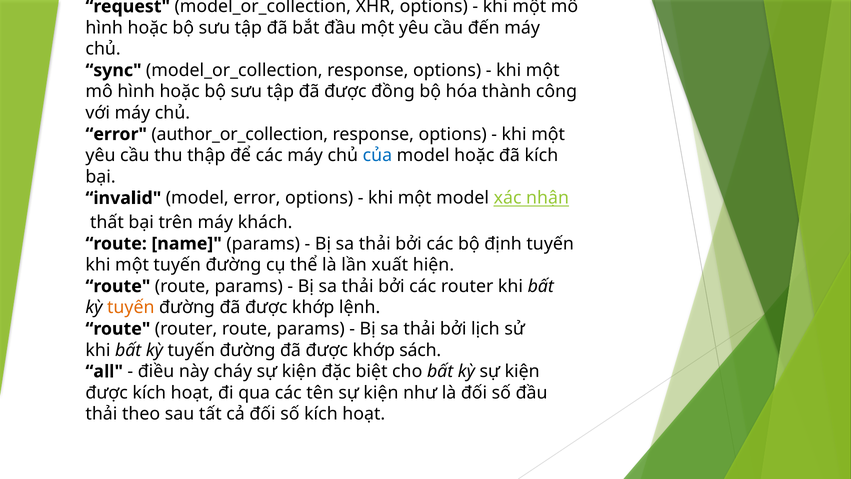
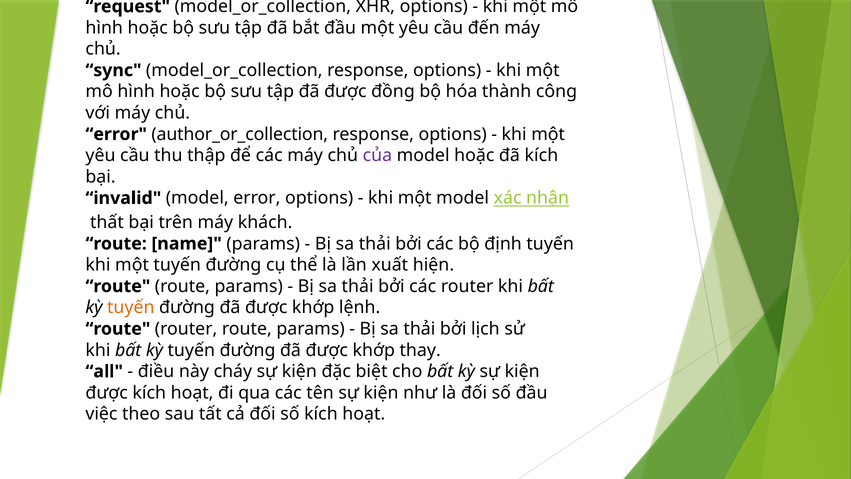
của colour: blue -> purple (377, 155)
sách: sách -> thay (420, 350)
thải: thải -> việc (101, 414)
